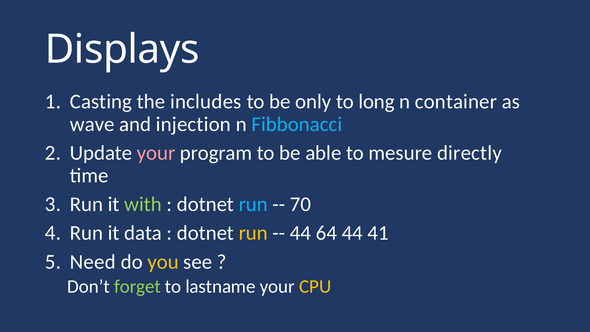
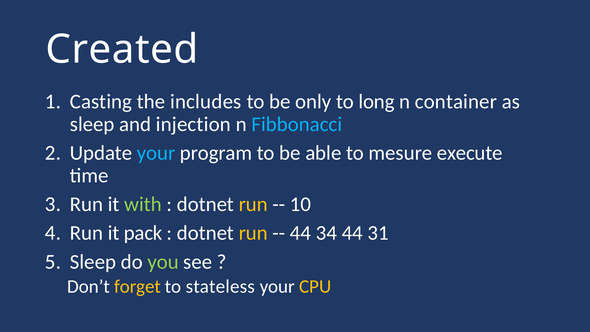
Displays: Displays -> Created (122, 49)
wave: wave -> sleep (92, 124)
your colour: pink -> light blue (156, 153)
directly: directly -> execute (470, 153)
run colour: light blue -> yellow (253, 204)
70: 70 -> 10 (301, 204)
data: data -> pack (143, 233)
64: 64 -> 34 (326, 233)
41: 41 -> 31 (378, 233)
Need: Need -> Sleep (93, 262)
you colour: yellow -> light green (163, 262)
forget colour: light green -> yellow (137, 286)
lastname: lastname -> stateless (220, 286)
